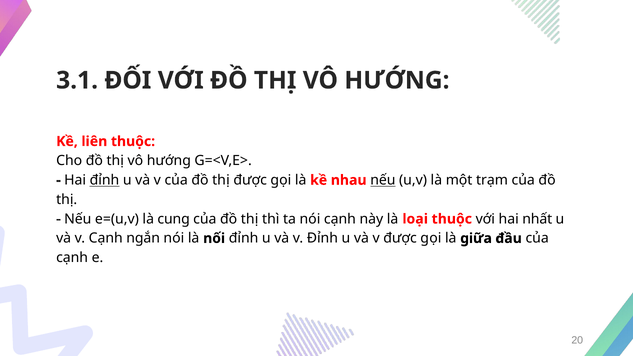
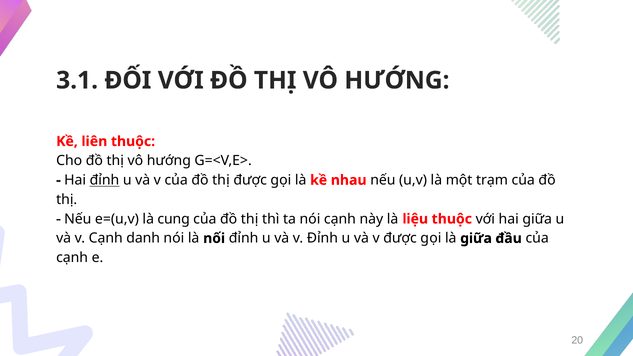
nếu underline: present -> none (383, 180)
loại: loại -> liệu (415, 219)
hai nhất: nhất -> giữa (537, 219)
ngắn: ngắn -> danh (143, 238)
